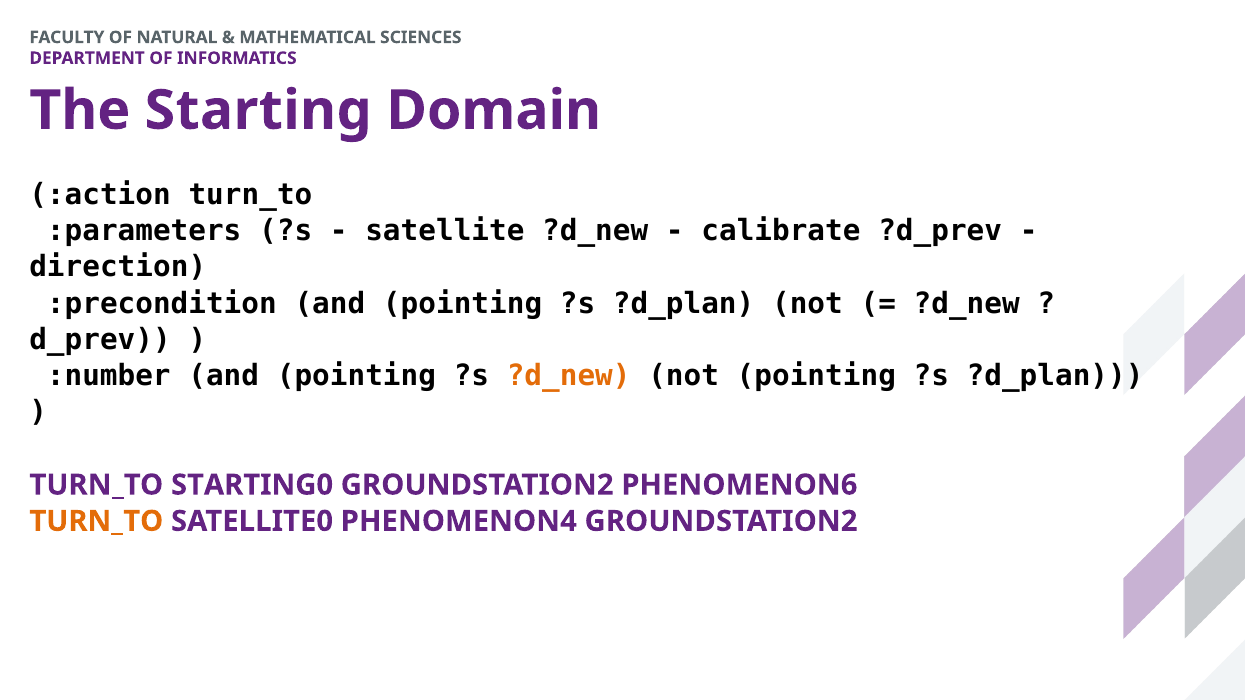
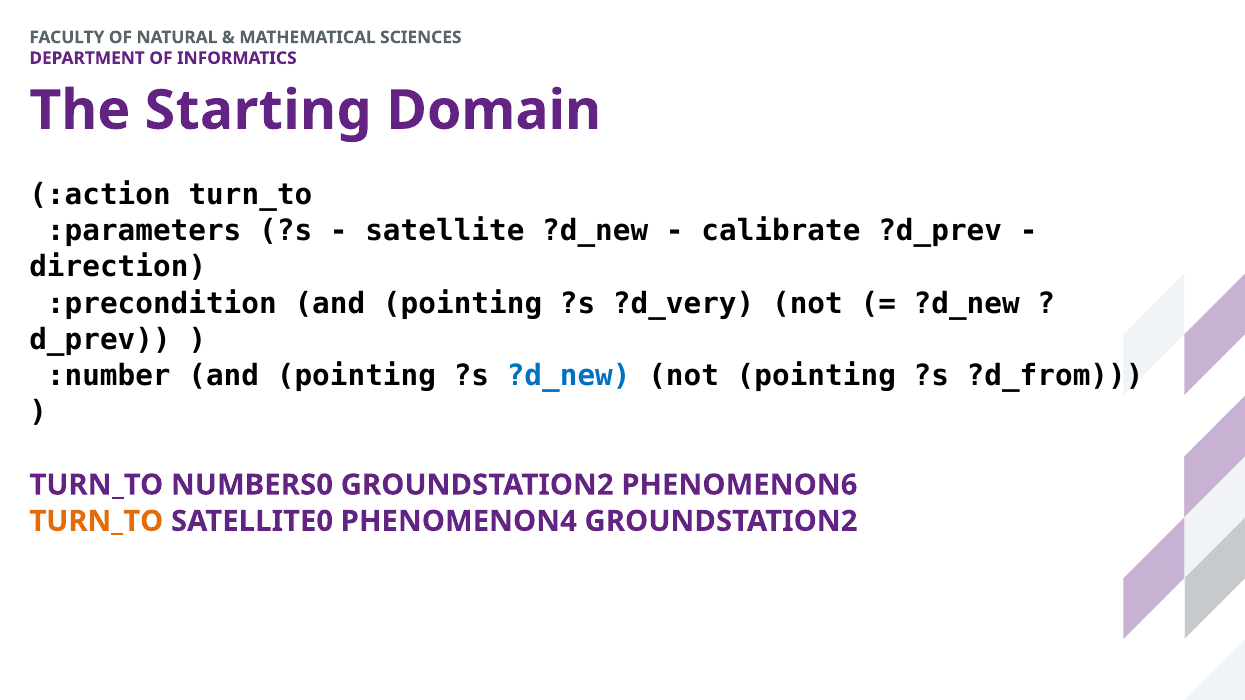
and pointing ?s ?d_plan: ?d_plan -> ?d_very (684, 304)
?d_new colour: orange -> blue (569, 376)
not pointing ?s ?d_plan: ?d_plan -> ?d_from (1055, 376)
STARTING0: STARTING0 -> NUMBERS0 (252, 485)
